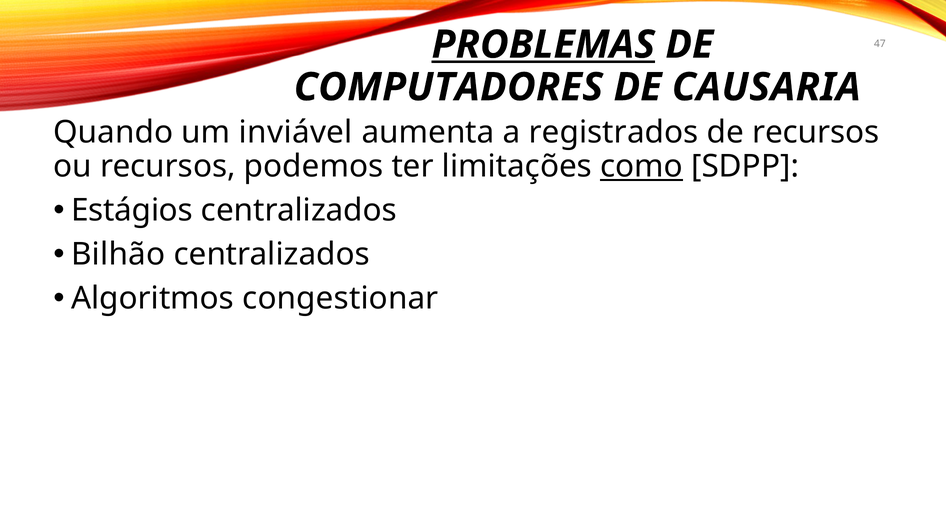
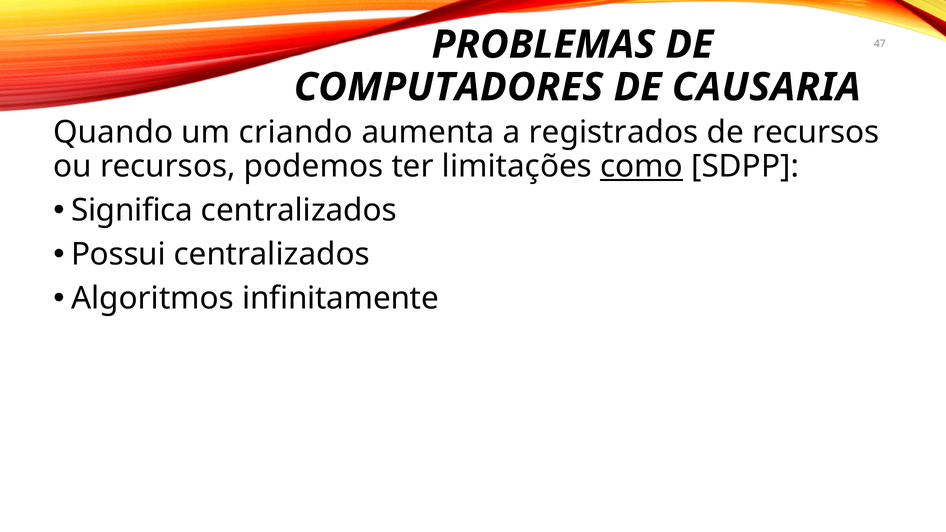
PROBLEMAS underline: present -> none (543, 45)
inviável: inviável -> criando (296, 132)
Estágios: Estágios -> Significa (132, 210)
Bilhão: Bilhão -> Possui (118, 254)
congestionar: congestionar -> infinitamente (341, 298)
